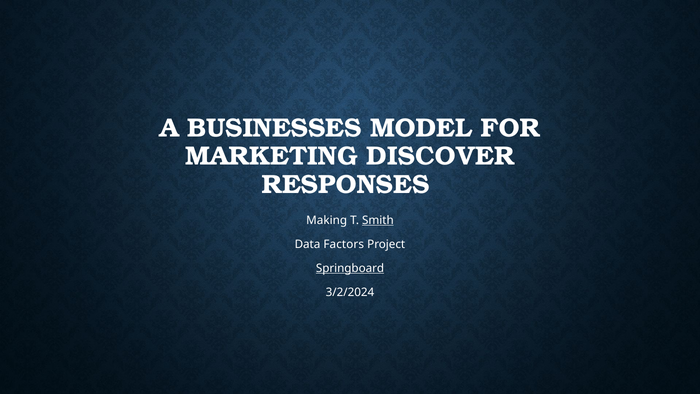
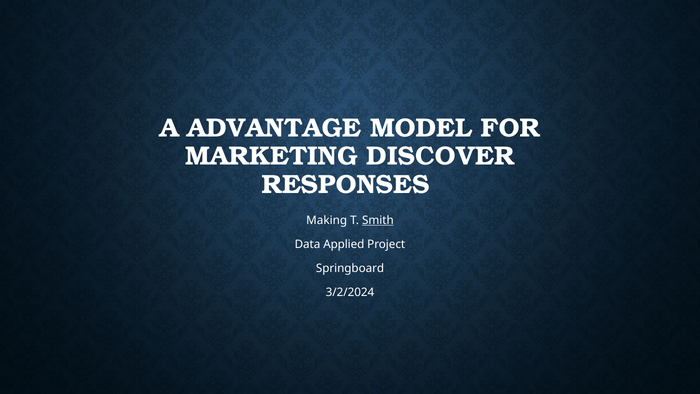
BUSINESSES: BUSINESSES -> ADVANTAGE (274, 128)
Factors: Factors -> Applied (344, 244)
Springboard underline: present -> none (350, 268)
